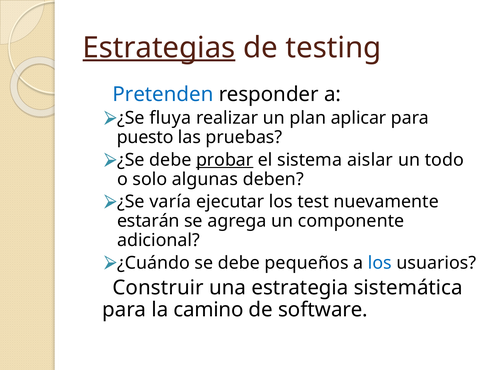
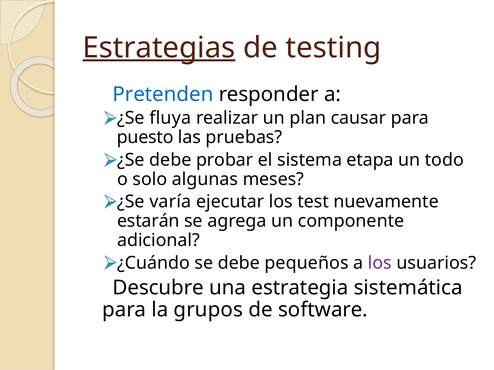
aplicar: aplicar -> causar (358, 118)
probar underline: present -> none (225, 160)
aislar: aislar -> etapa (370, 160)
deben: deben -> meses (273, 179)
los colour: blue -> purple (380, 263)
Construir: Construir -> Descubre (158, 288)
camino: camino -> grupos (208, 310)
